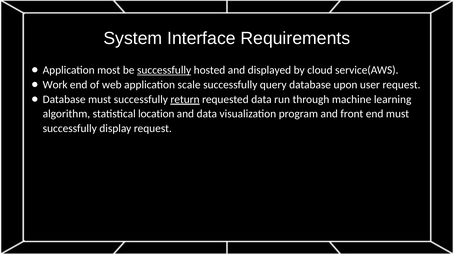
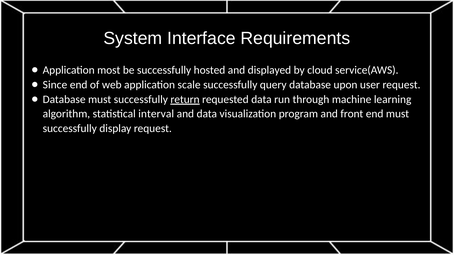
successfully underline: present -> none (164, 70)
Work: Work -> Since (55, 85)
location: location -> interval (156, 114)
